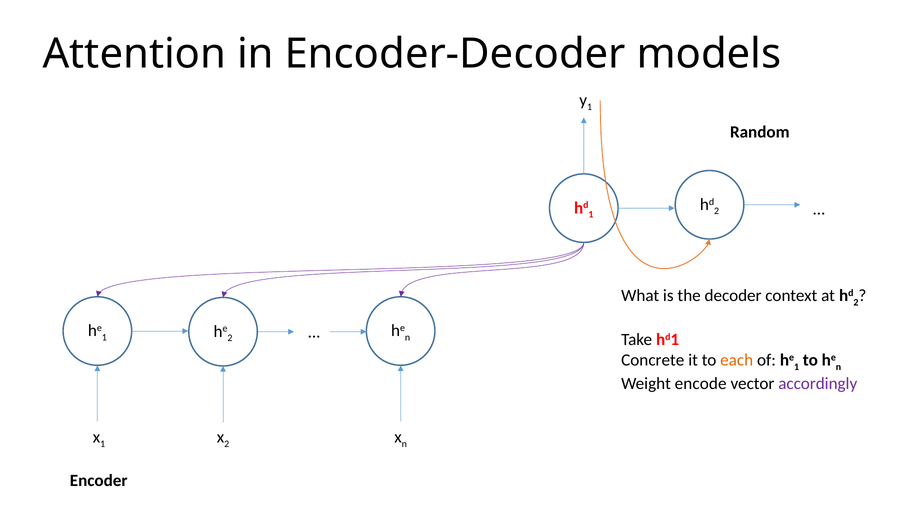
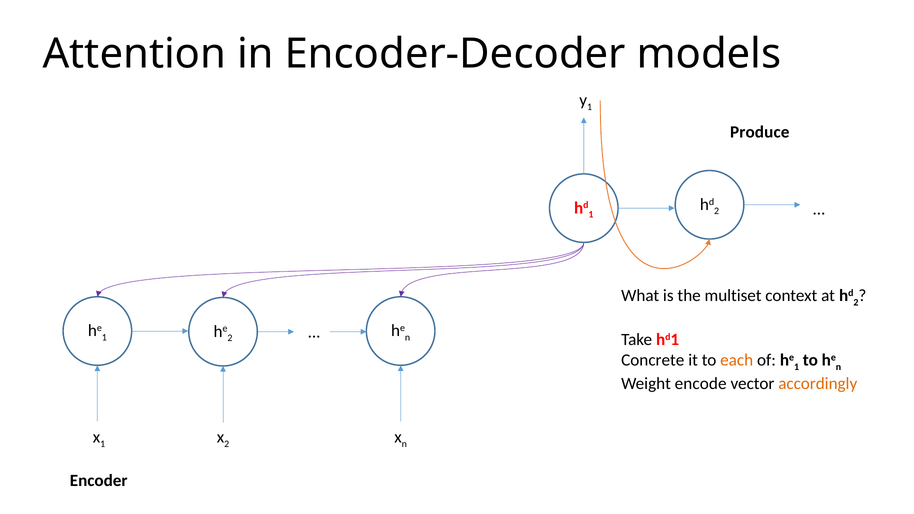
Random: Random -> Produce (760, 132)
decoder: decoder -> multiset (733, 296)
accordingly colour: purple -> orange (818, 384)
